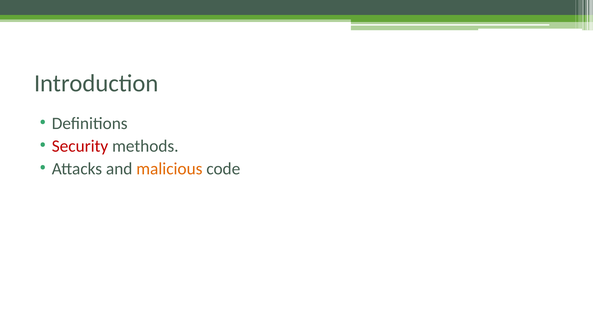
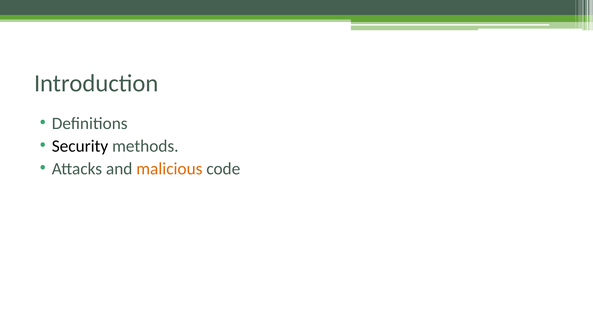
Security colour: red -> black (80, 146)
